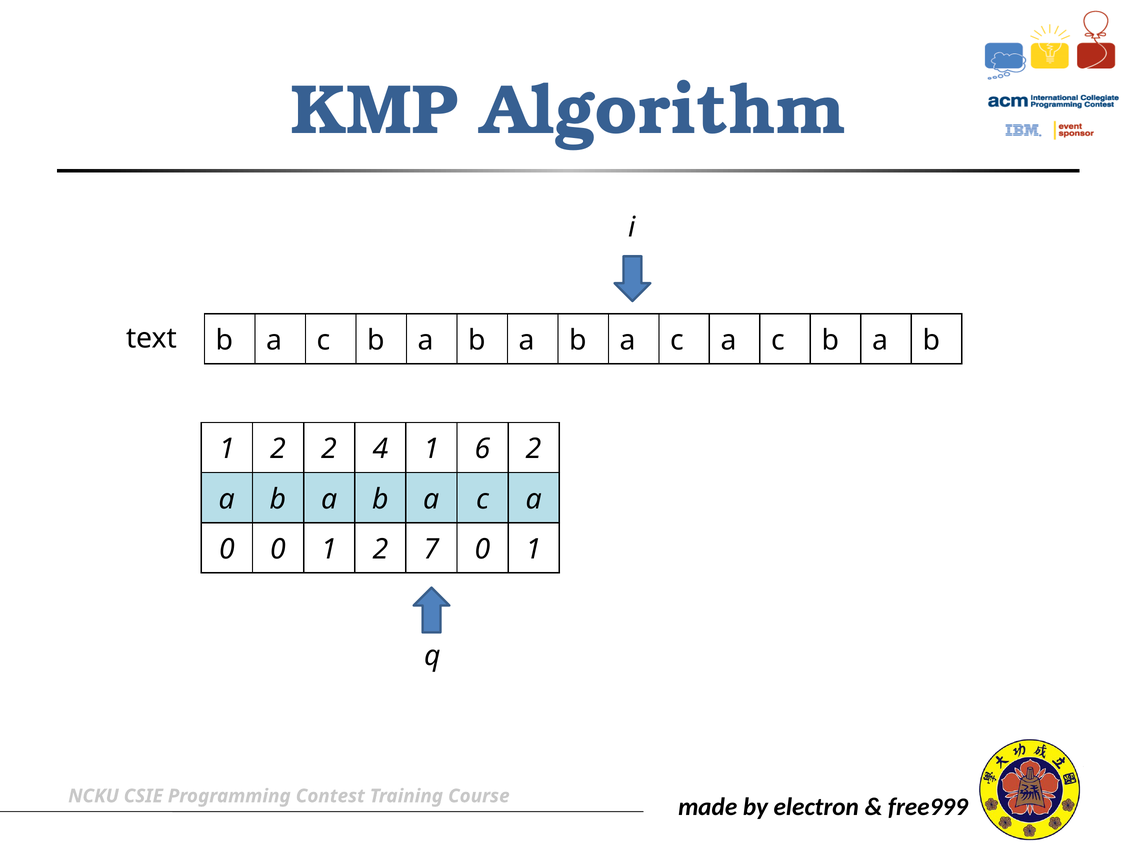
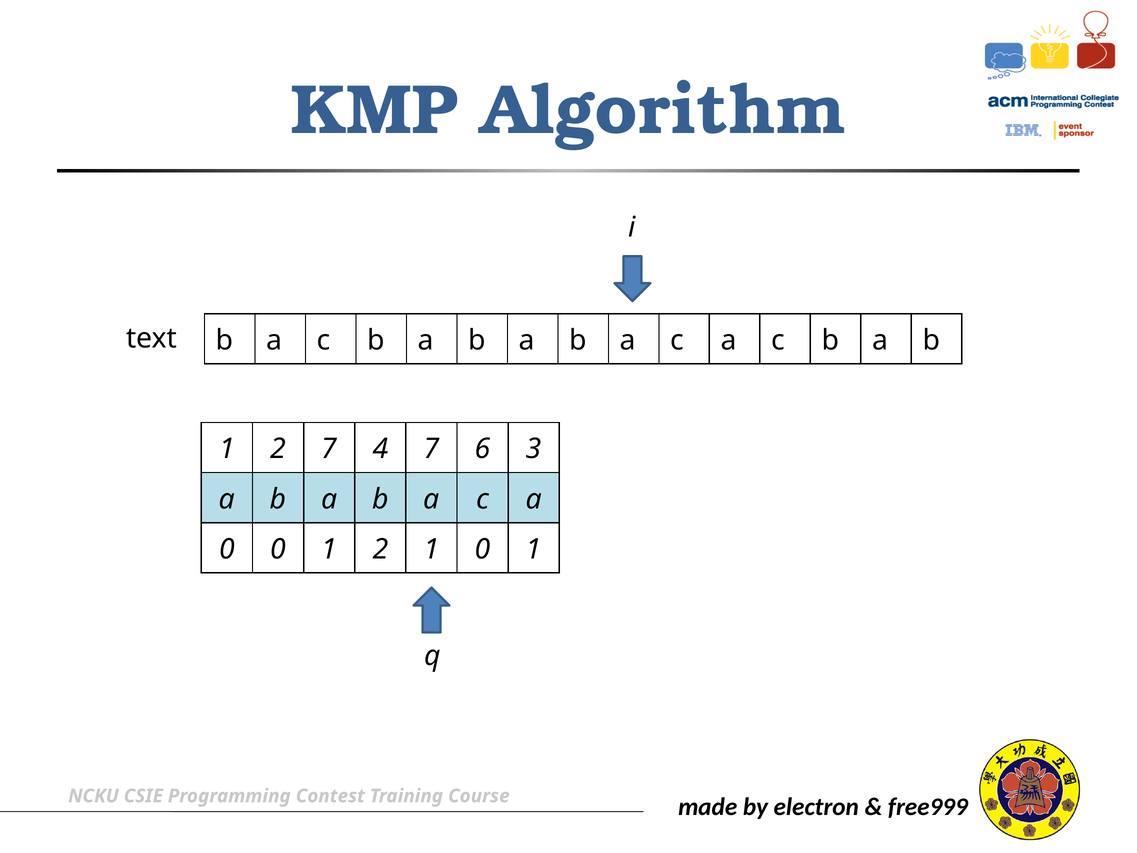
2 2: 2 -> 7 (329, 449)
4 1: 1 -> 7 (432, 449)
6 2: 2 -> 3 (534, 449)
2 7: 7 -> 1 (432, 549)
